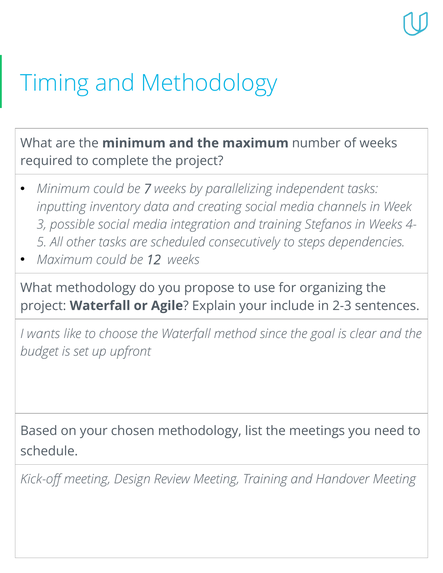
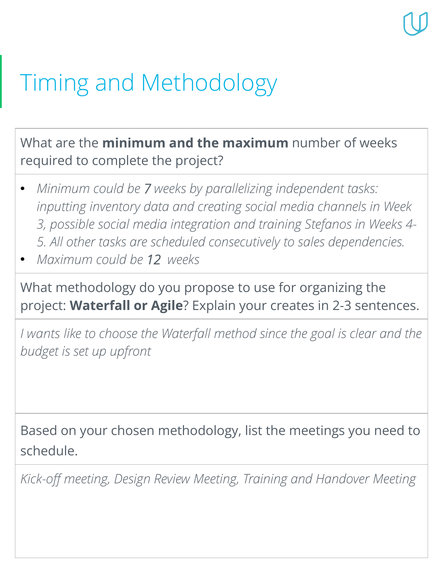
steps: steps -> sales (311, 242)
include: include -> creates (292, 306)
